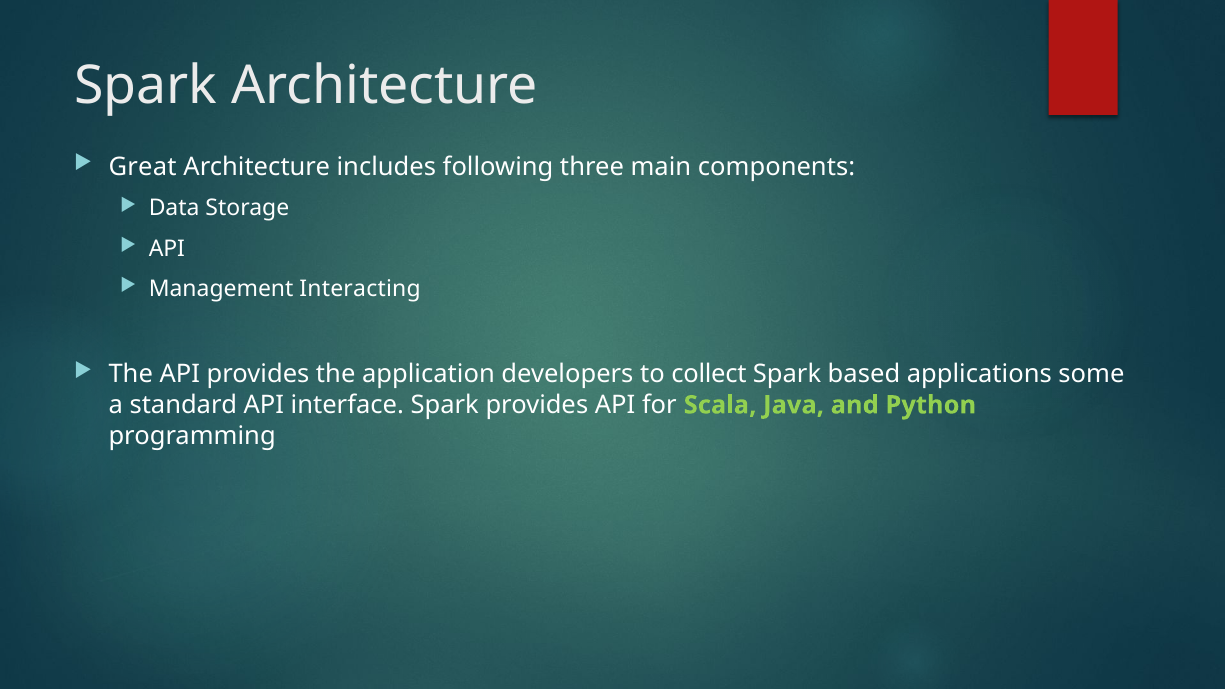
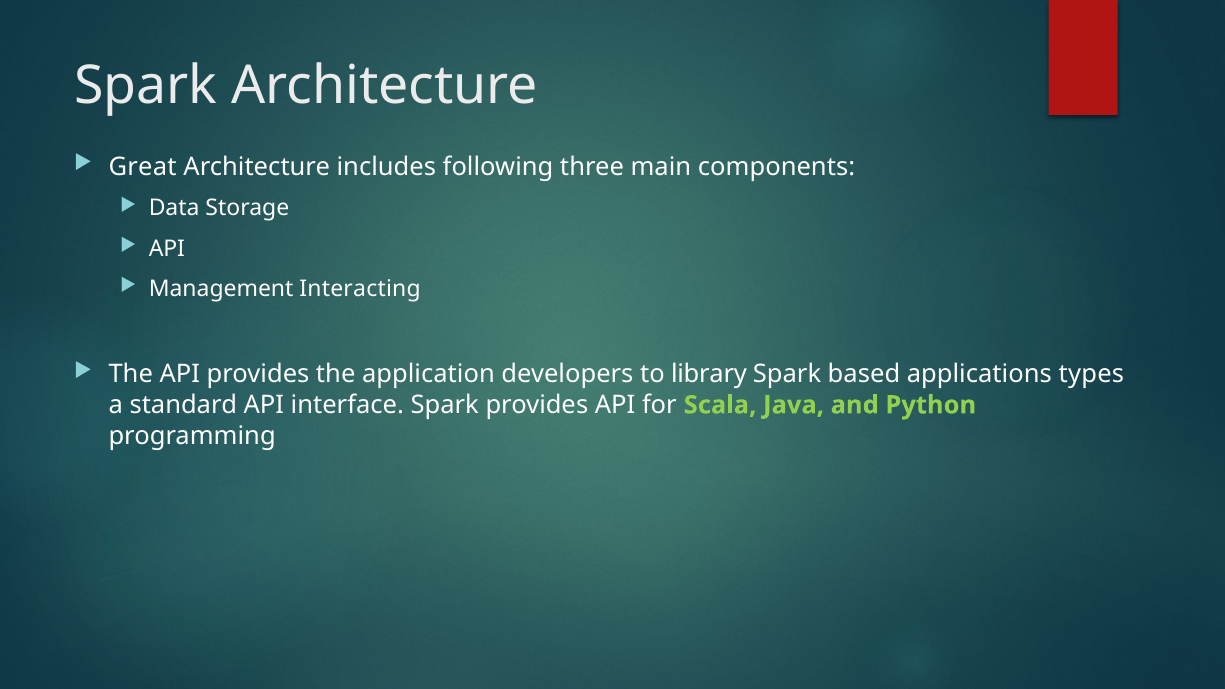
collect: collect -> library (709, 374)
some: some -> types (1091, 374)
